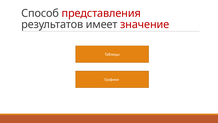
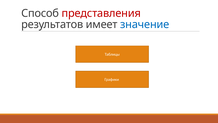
значение colour: red -> blue (145, 24)
